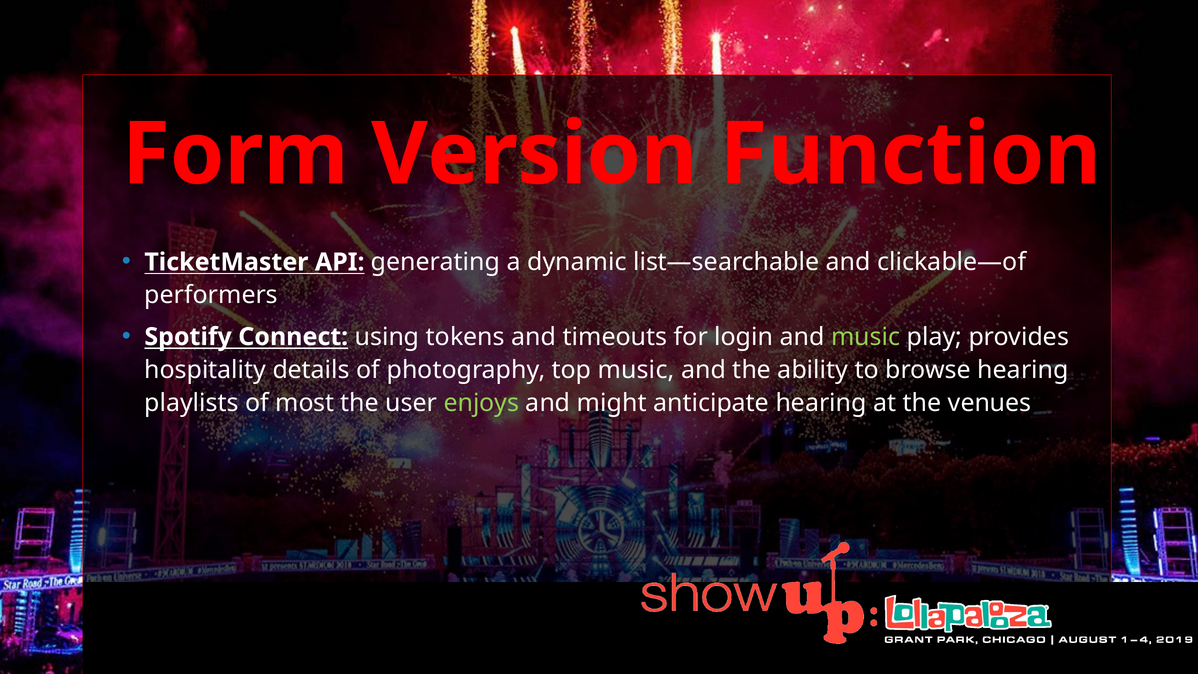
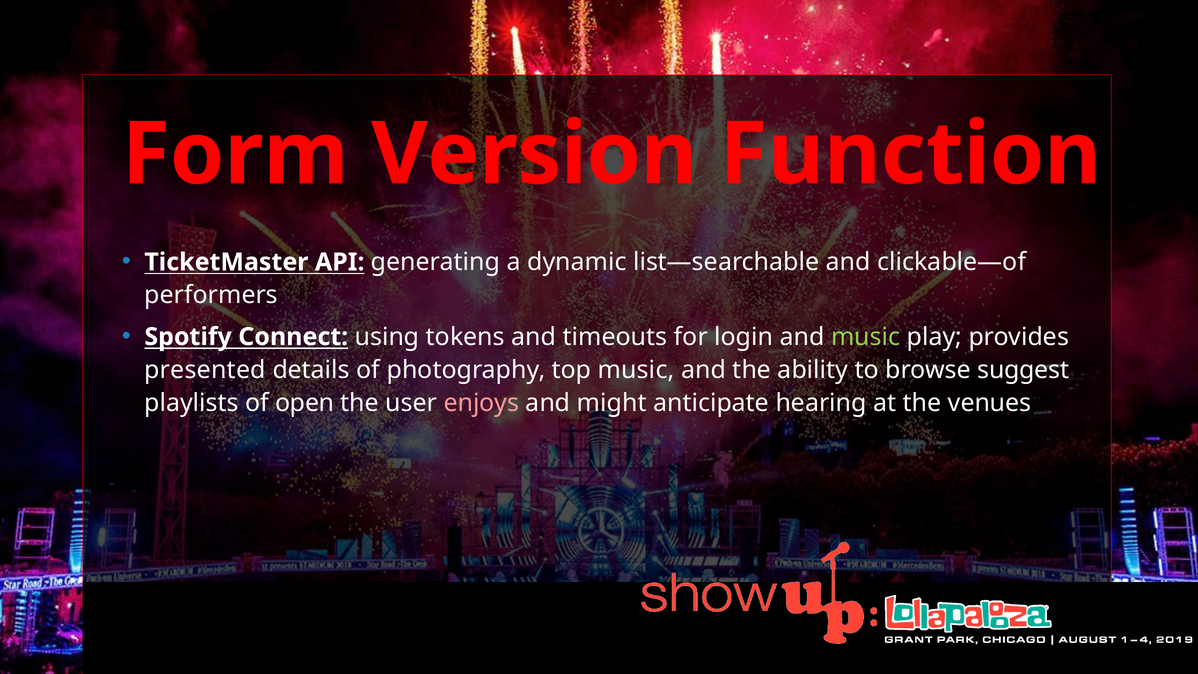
hospitality: hospitality -> presented (205, 370)
browse hearing: hearing -> suggest (1023, 370)
most: most -> open (305, 403)
enjoys colour: light green -> pink (481, 403)
